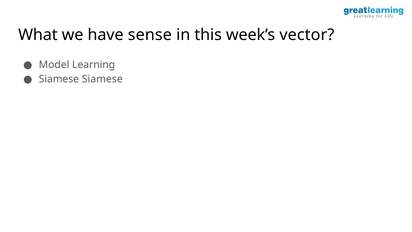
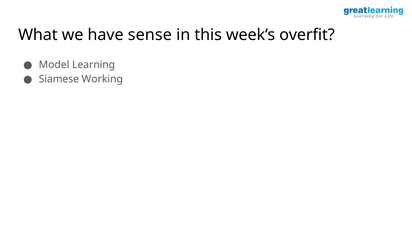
vector: vector -> overfit (307, 35)
Siamese Siamese: Siamese -> Working (102, 79)
